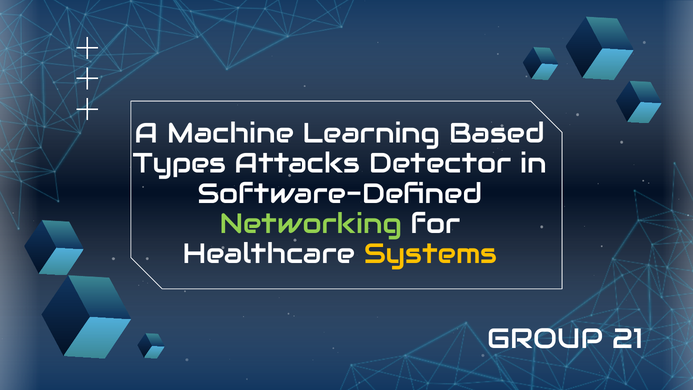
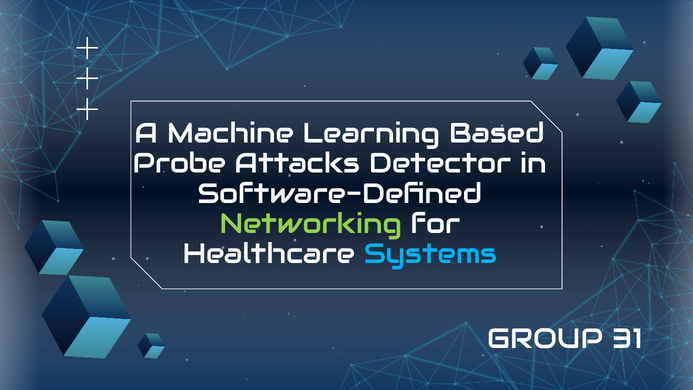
Types: Types -> Probe (179, 164)
Systems colour: yellow -> light blue (431, 254)
21: 21 -> 31 (628, 339)
